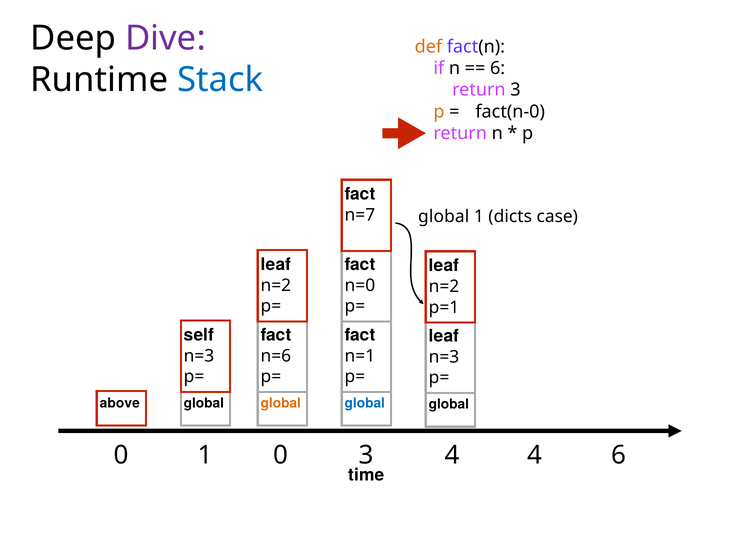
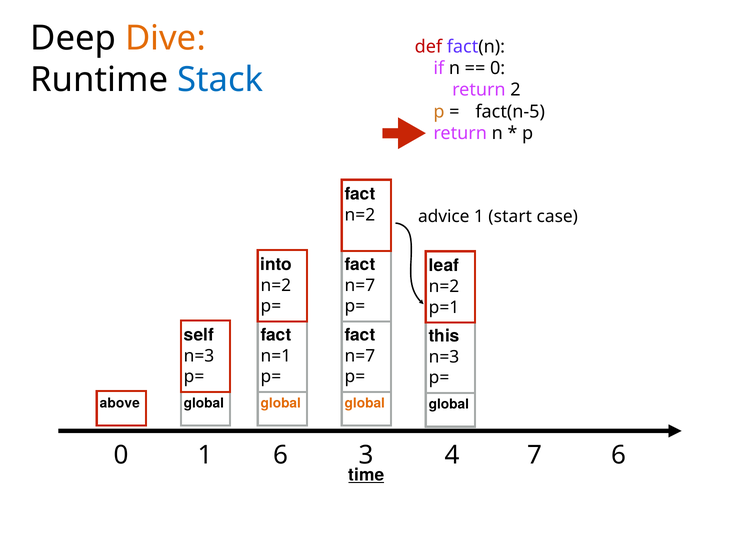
Dive colour: purple -> orange (165, 38)
def colour: orange -> red (428, 47)
6: 6 -> 0 (498, 68)
return 3: 3 -> 2 (516, 90)
fact(n-0: fact(n-0 -> fact(n-5 (510, 112)
n=7: n=7 -> n=2 (360, 215)
global: global -> advice (444, 217)
dicts: dicts -> start (510, 217)
leaf: leaf -> into (276, 265)
n=0: n=0 -> n=7 (360, 285)
leaf: leaf -> this (444, 336)
n=6: n=6 -> n=1 (276, 356)
n=1: n=1 -> n=7 (360, 356)
global colour: blue -> orange (365, 403)
1 0: 0 -> 6 (281, 455)
4 4: 4 -> 7 (534, 455)
time underline: none -> present (366, 475)
